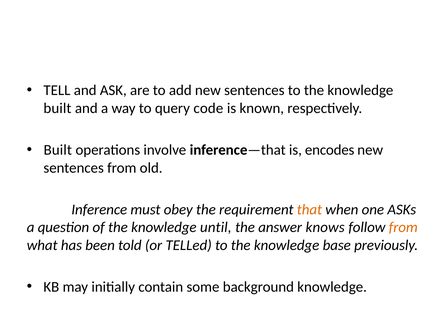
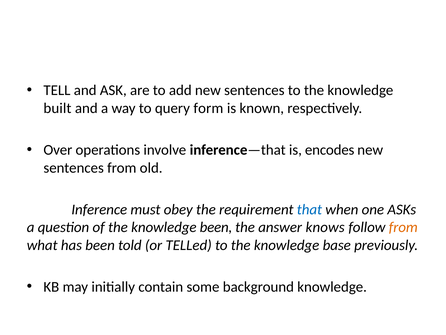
code: code -> form (208, 108)
Built: Built -> Over (58, 150)
that colour: orange -> blue (309, 209)
knowledge until: until -> been (216, 227)
